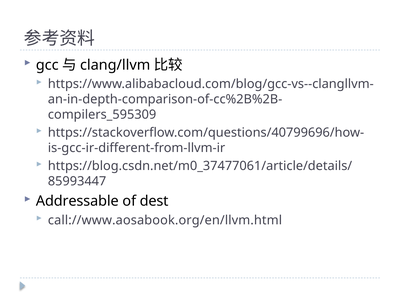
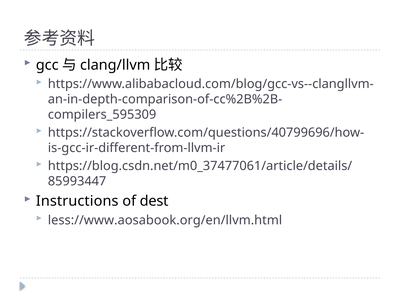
Addressable: Addressable -> Instructions (77, 201)
call://www.aosabook.org/en/llvm.html: call://www.aosabook.org/en/llvm.html -> less://www.aosabook.org/en/llvm.html (165, 220)
